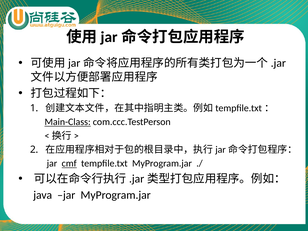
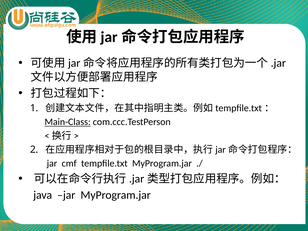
cmf underline: present -> none (69, 163)
